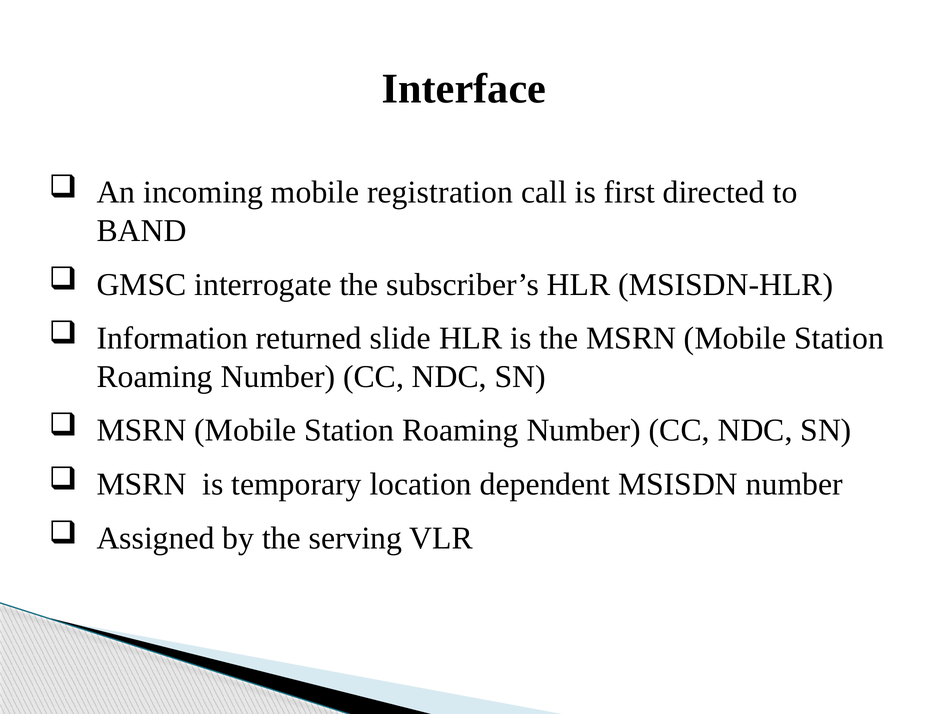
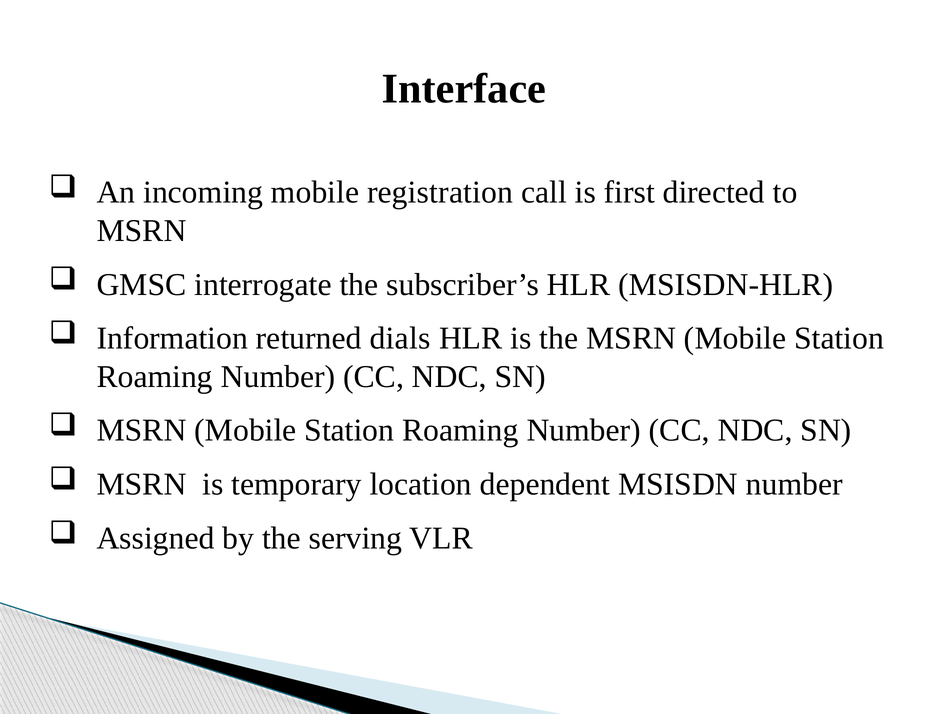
BAND: BAND -> MSRN (142, 231)
slide: slide -> dials (400, 338)
